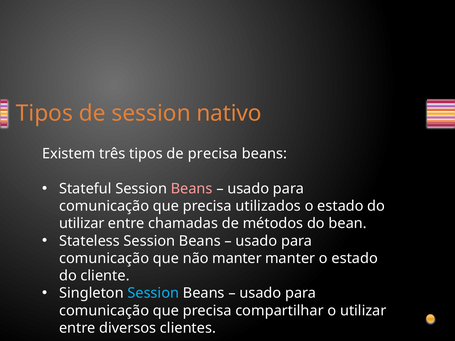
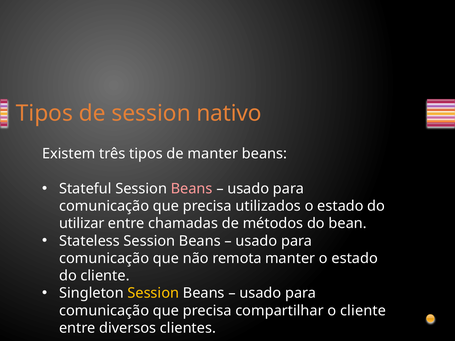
de precisa: precisa -> manter (213, 154)
não manter: manter -> remota (237, 259)
Session colour: light blue -> yellow (153, 293)
o utilizar: utilizar -> cliente (363, 311)
